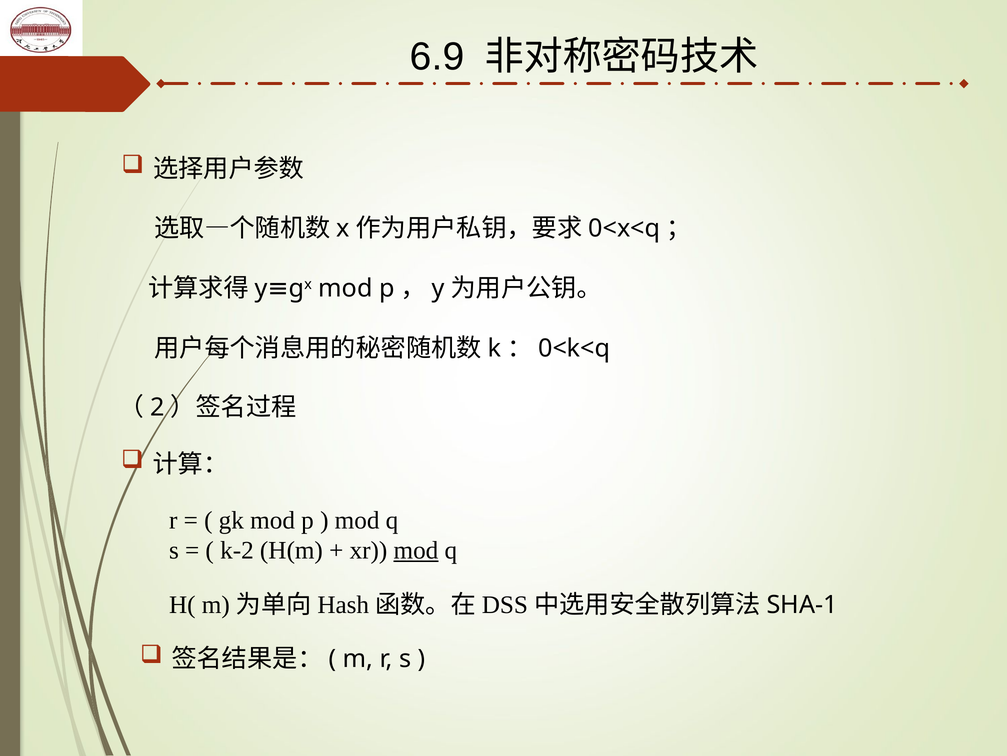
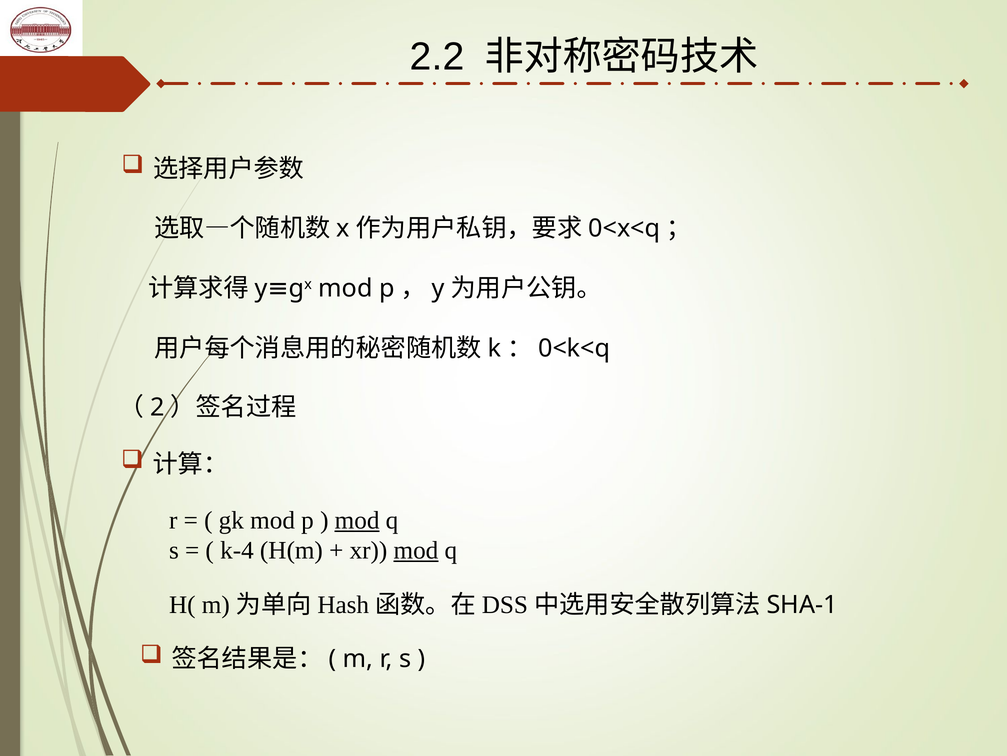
6.9: 6.9 -> 2.2 (437, 57)
mod underline: none -> present (357, 520)
k-2: k-2 -> k-4 (237, 550)
